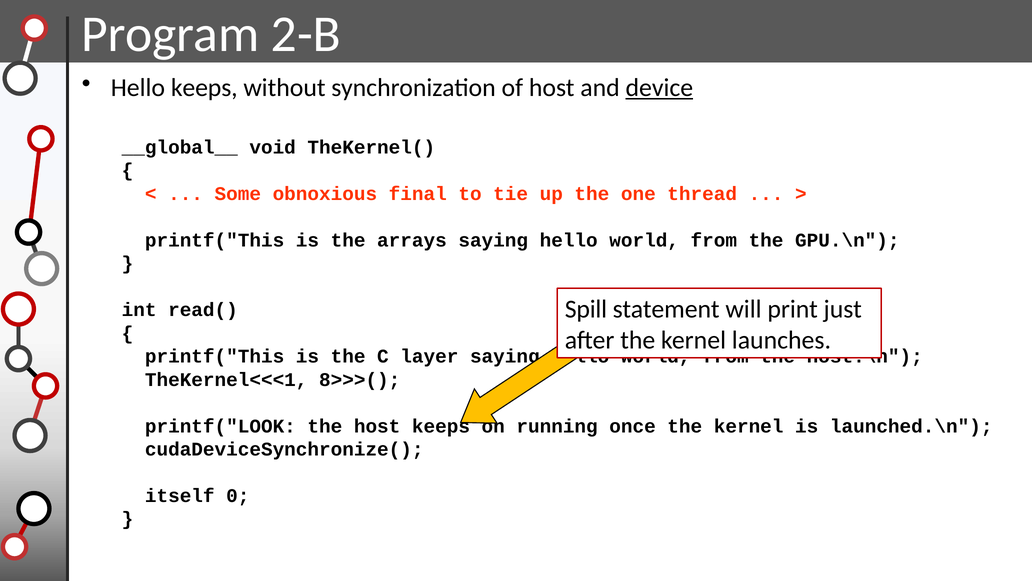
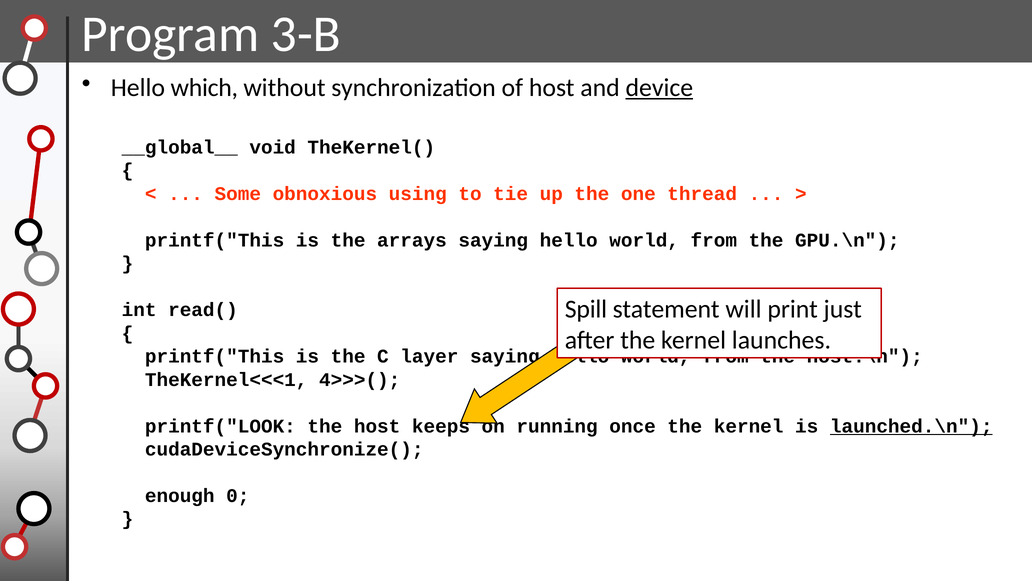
2-B: 2-B -> 3-B (306, 34)
Hello keeps: keeps -> which (204, 88)
final: final -> using (418, 194)
8>>>(: 8>>>( -> 4>>>( (360, 379)
launched.\n underline: none -> present (911, 426)
itself: itself -> enough (180, 495)
